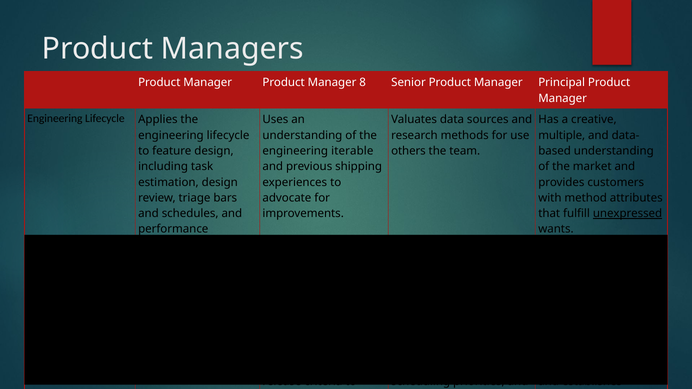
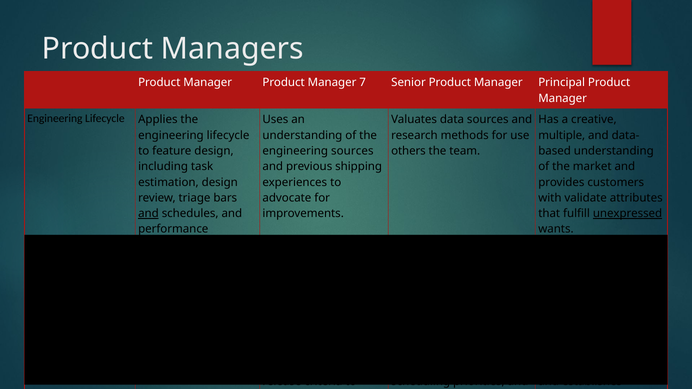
8: 8 -> 7 (363, 83)
engineering iterable: iterable -> sources (352, 151)
with method: method -> validate (586, 198)
and underline: none -> present (148, 214)
